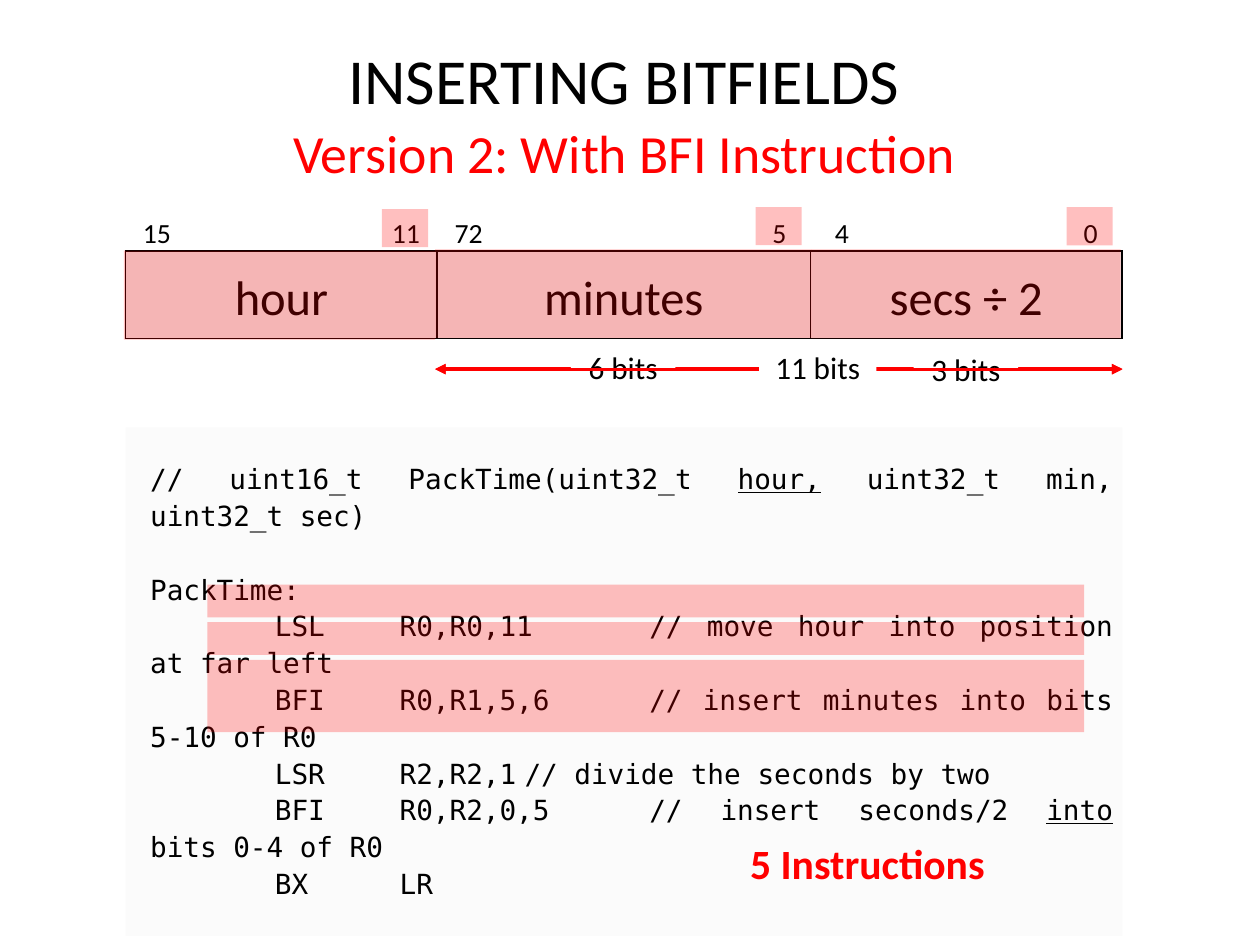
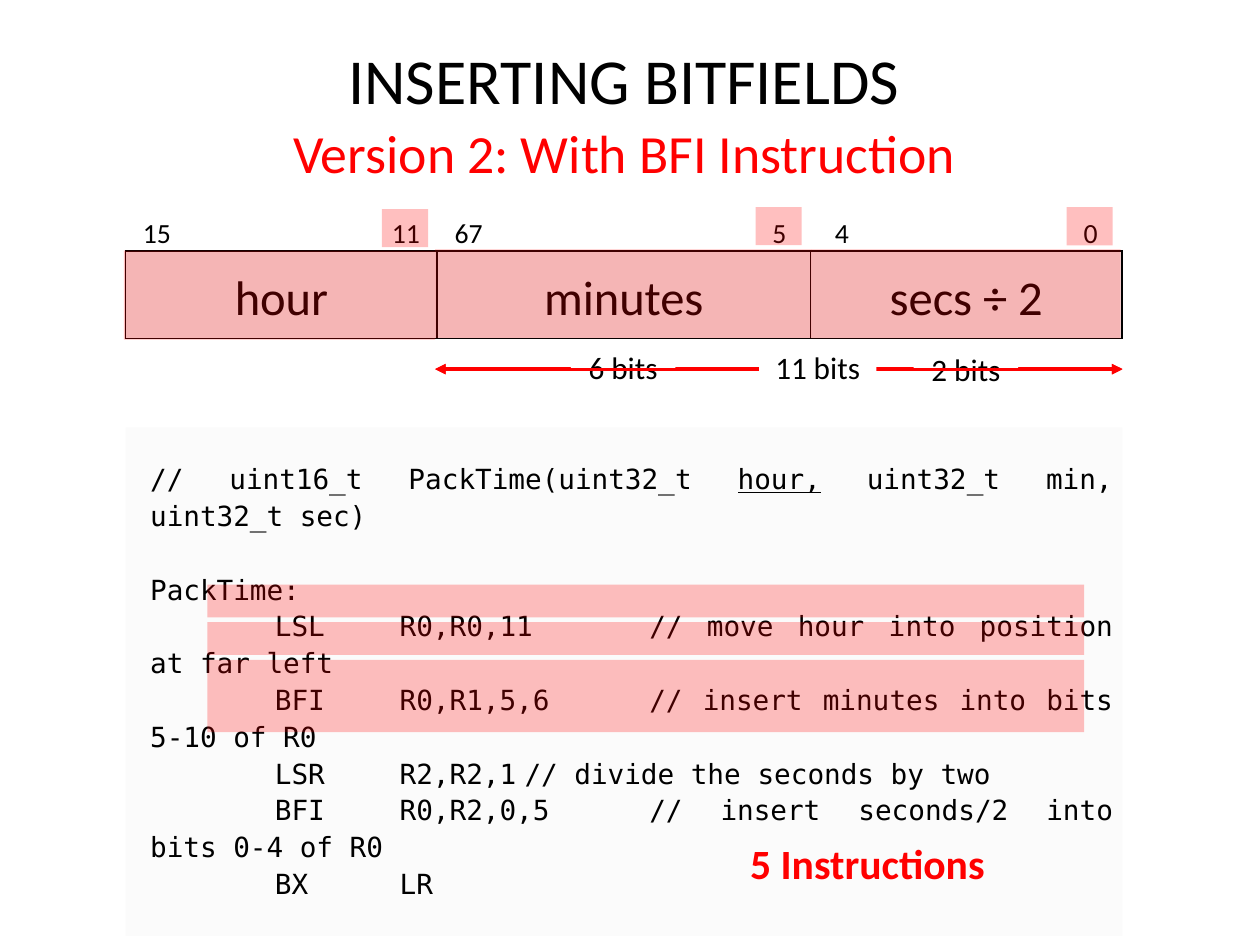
72: 72 -> 67 (469, 235)
bits 3: 3 -> 2 (939, 371)
into underline: present -> none (1080, 812)
